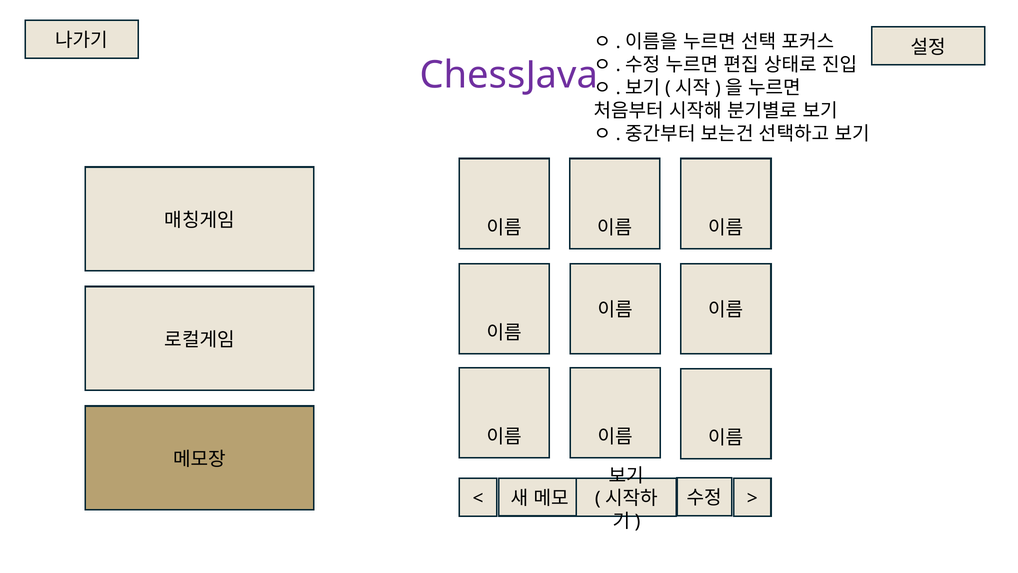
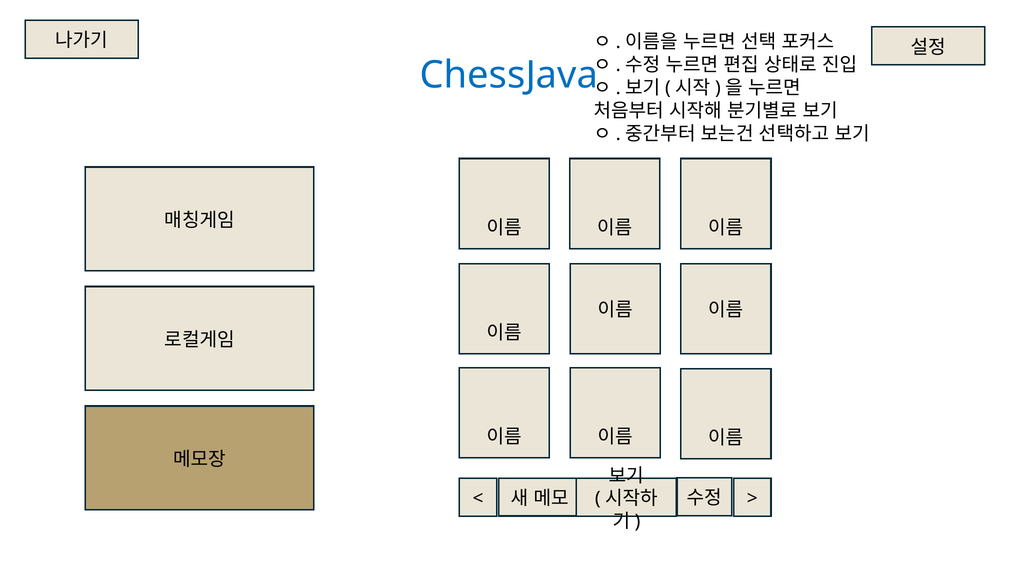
ChessJava colour: purple -> blue (509, 75)
